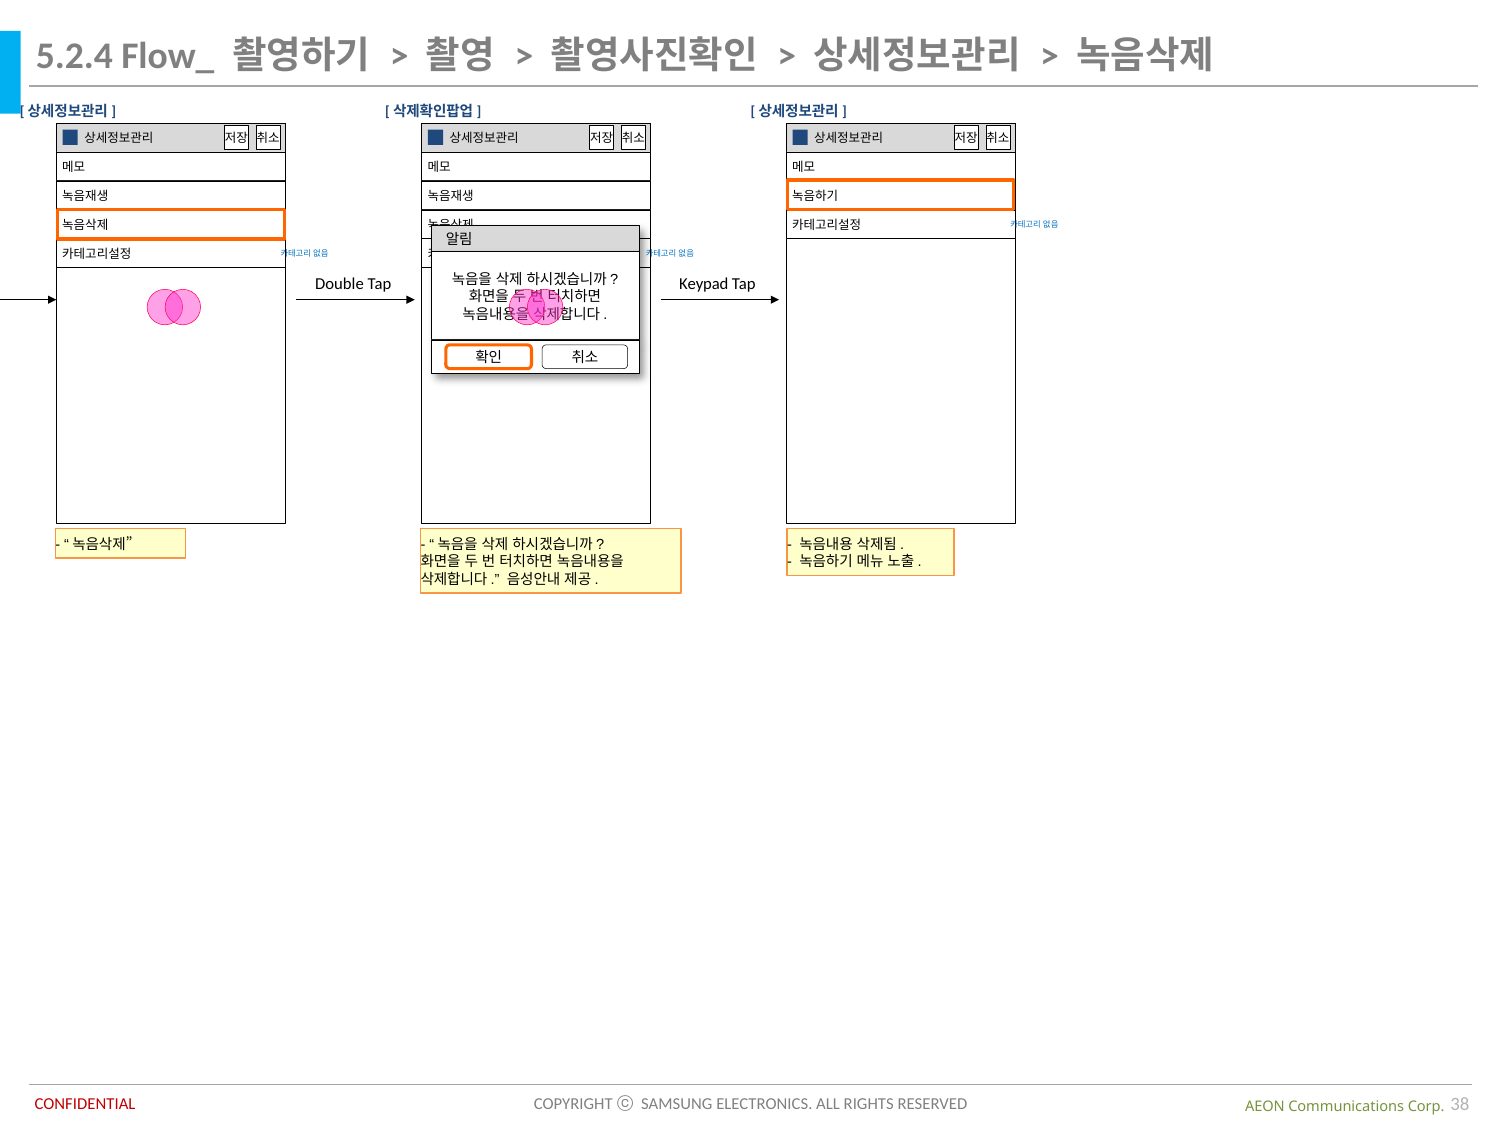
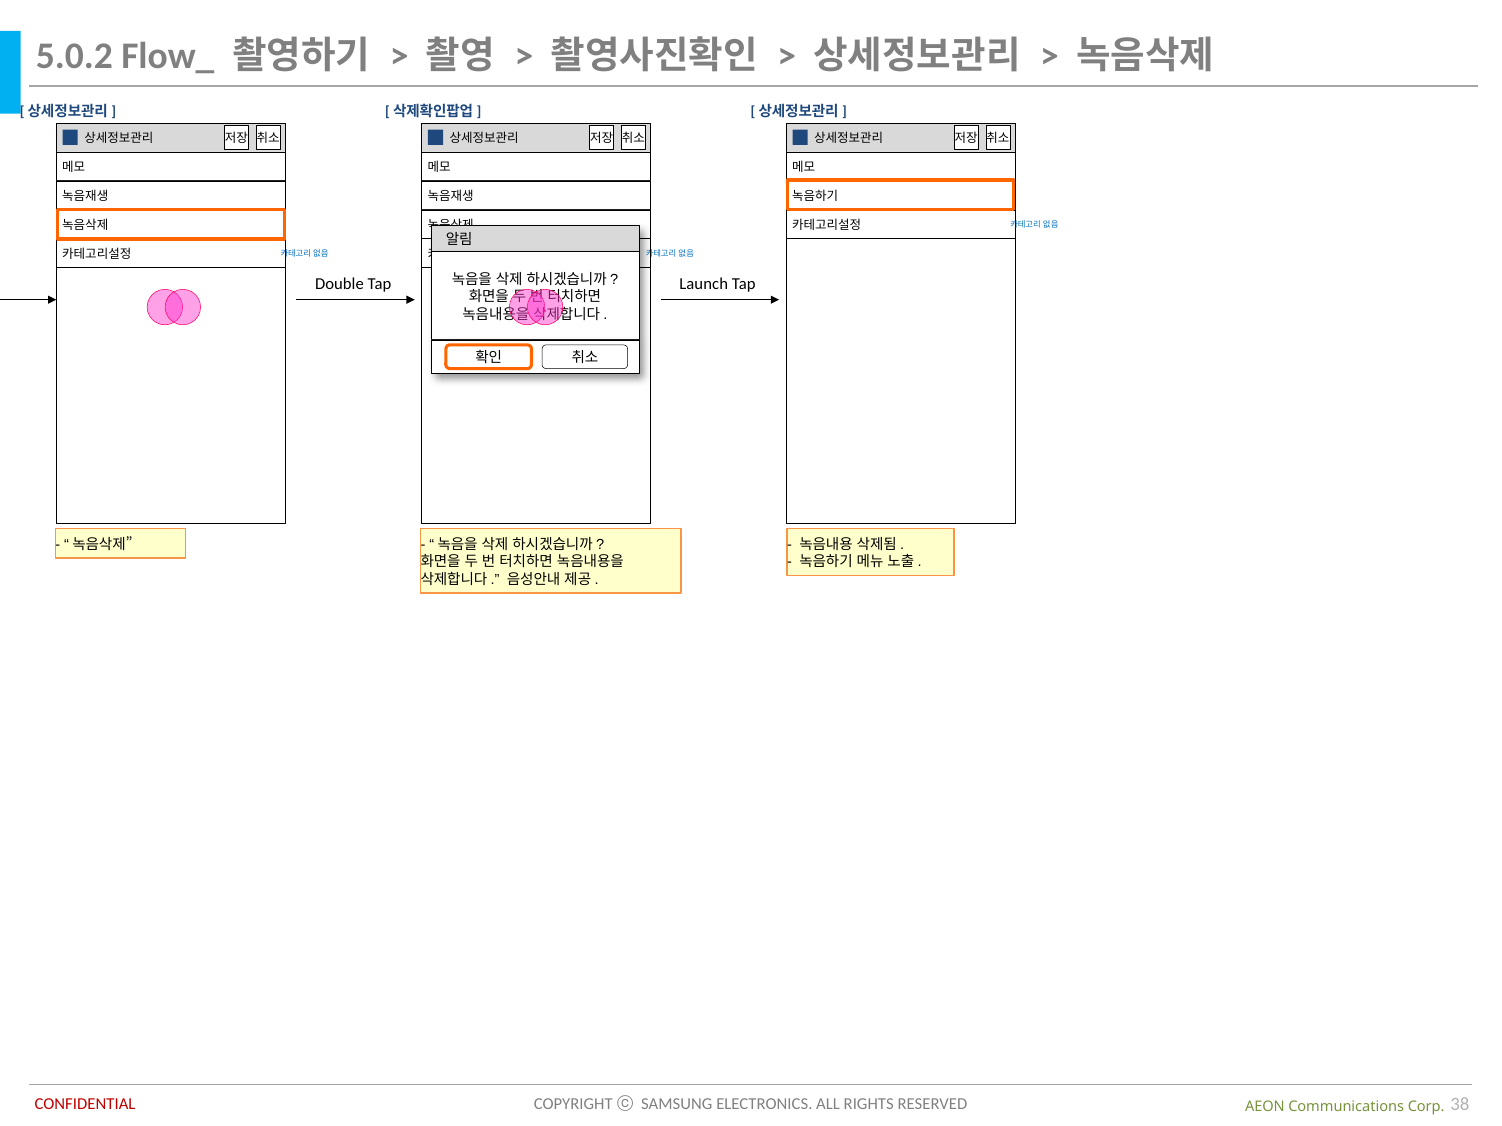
5.2.4: 5.2.4 -> 5.0.2 (74, 57)
Keypad: Keypad -> Launch (704, 284)
